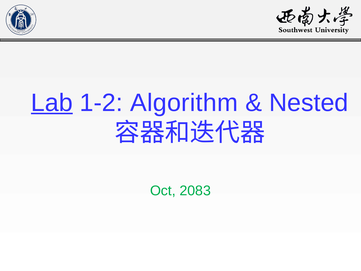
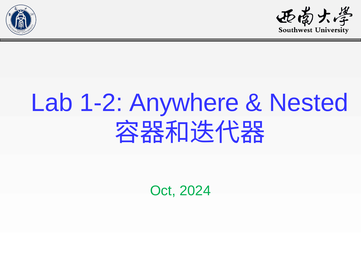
Lab underline: present -> none (52, 103)
Algorithm: Algorithm -> Anywhere (184, 103)
2083: 2083 -> 2024 (195, 191)
